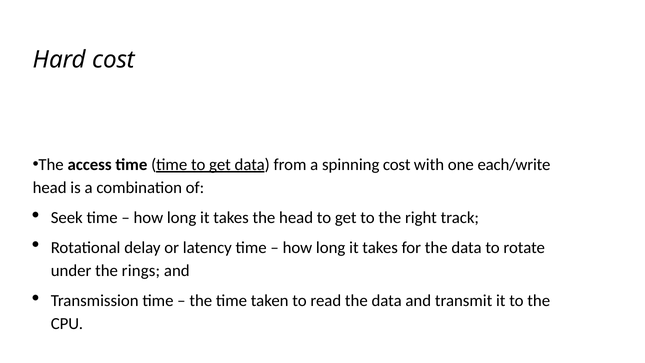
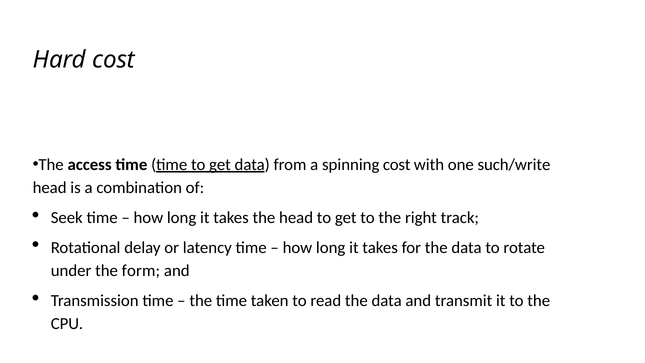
each/write: each/write -> such/write (514, 165)
rings: rings -> form (141, 271)
